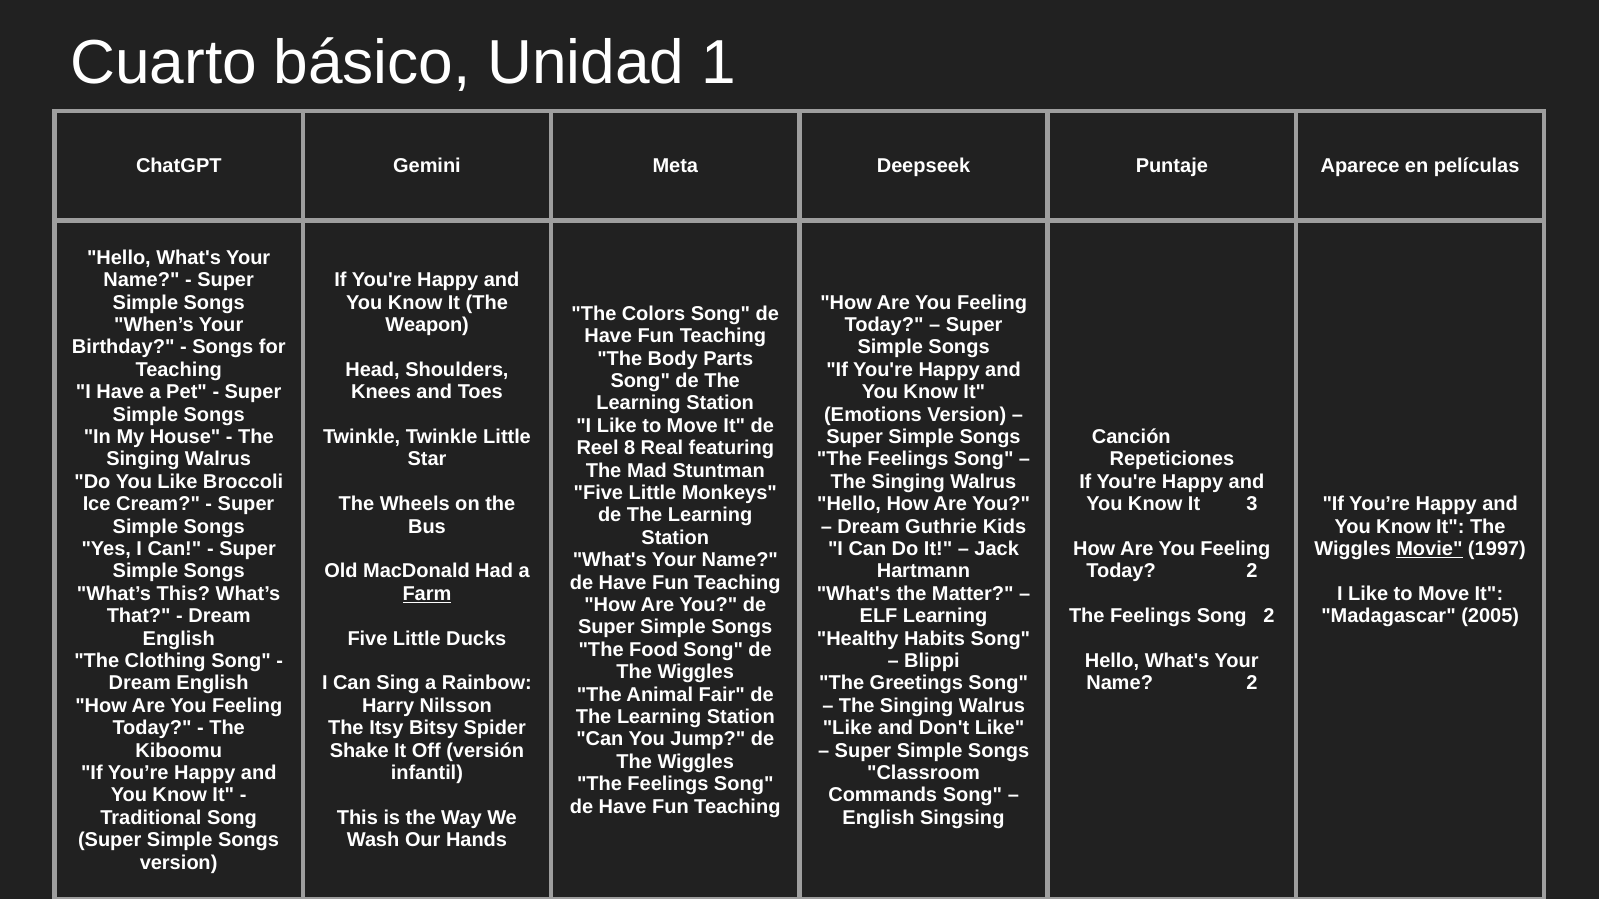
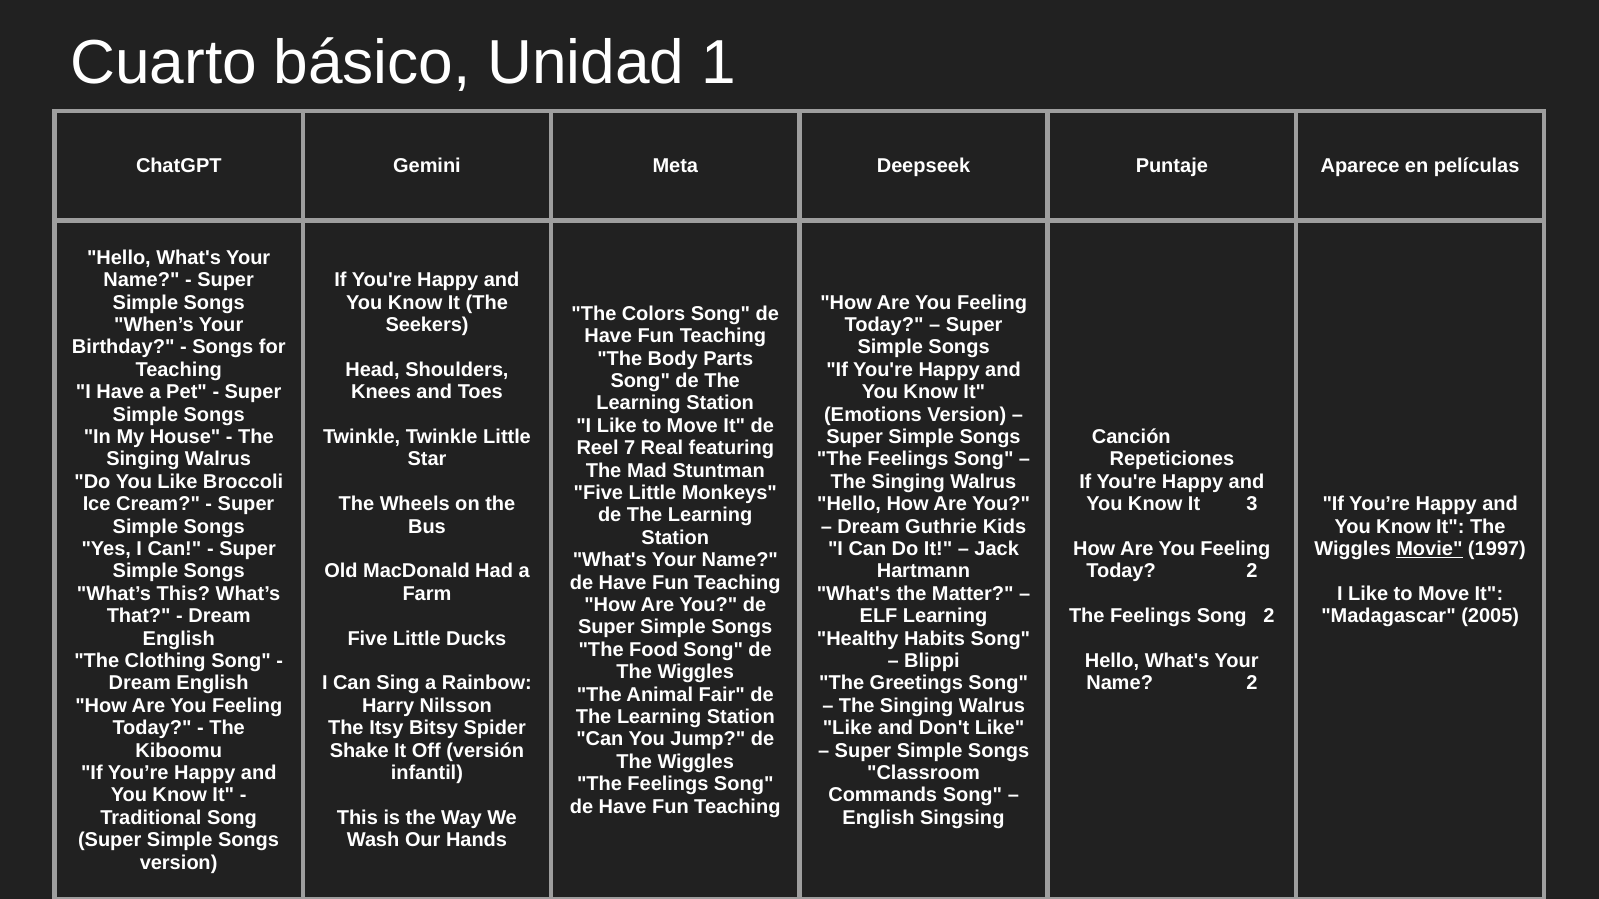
Weapon: Weapon -> Seekers (427, 325)
8: 8 -> 7 (630, 448)
Farm underline: present -> none (427, 594)
